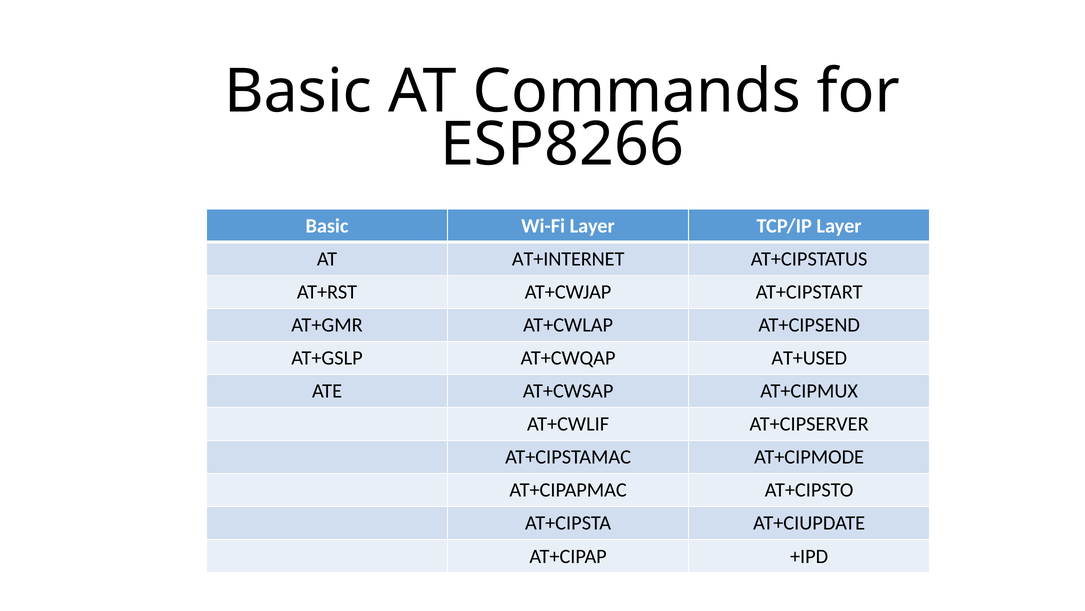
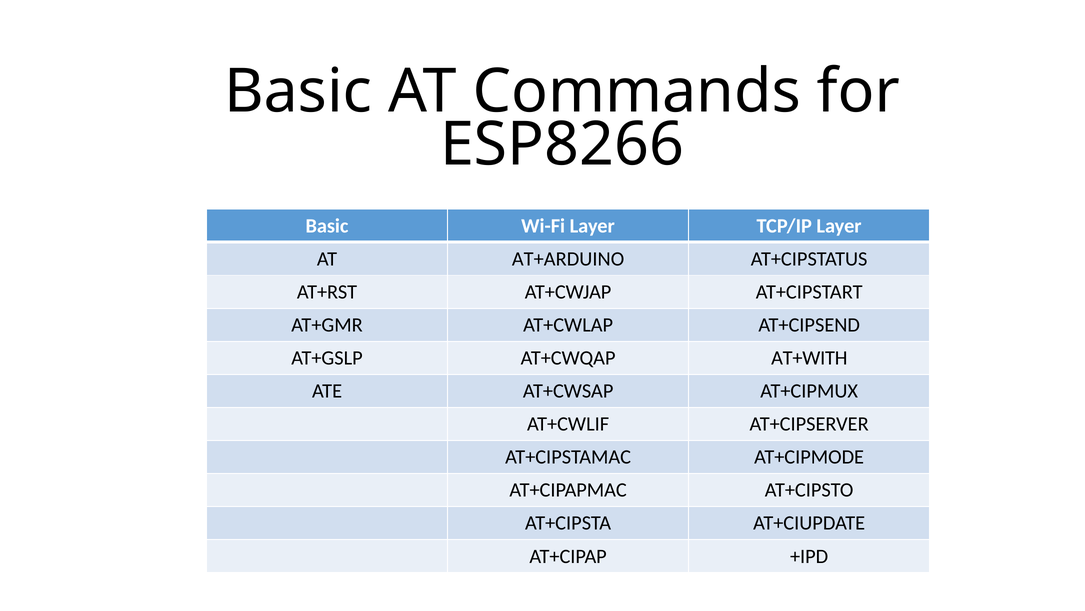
AT+INTERNET: AT+INTERNET -> AT+ARDUINO (568, 259)
AT+USED: AT+USED -> AT+WITH (809, 358)
